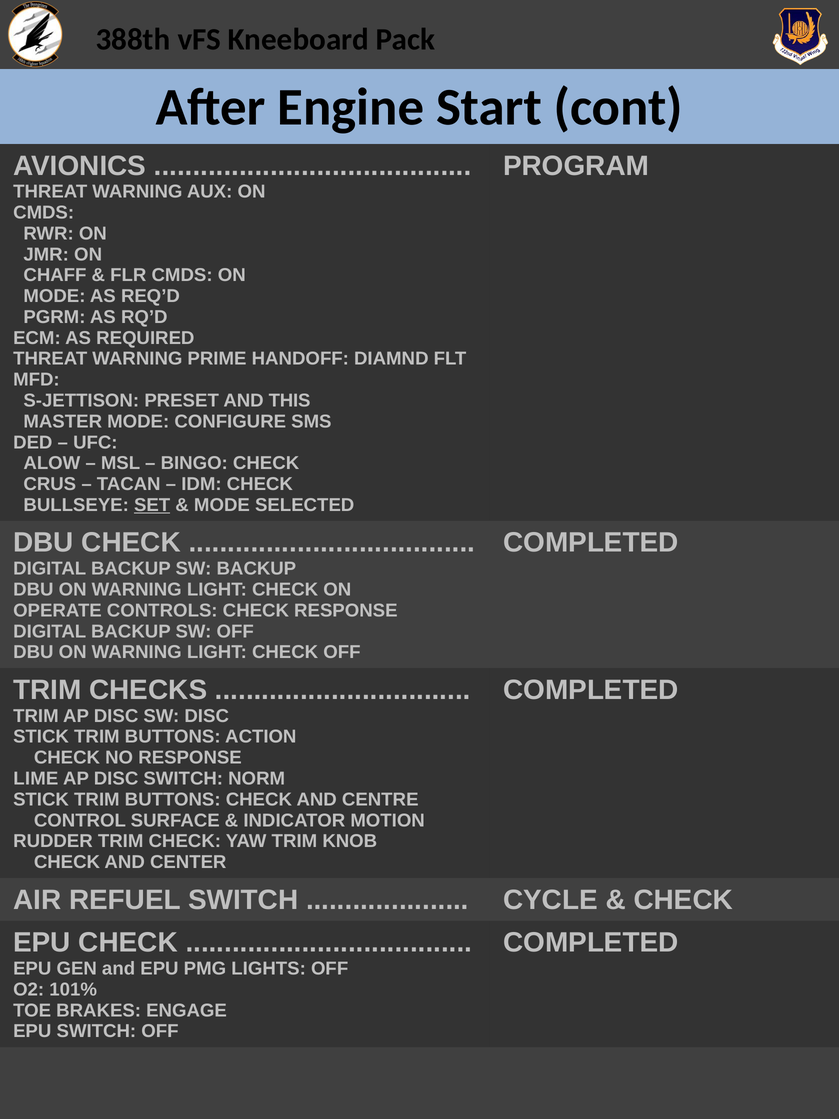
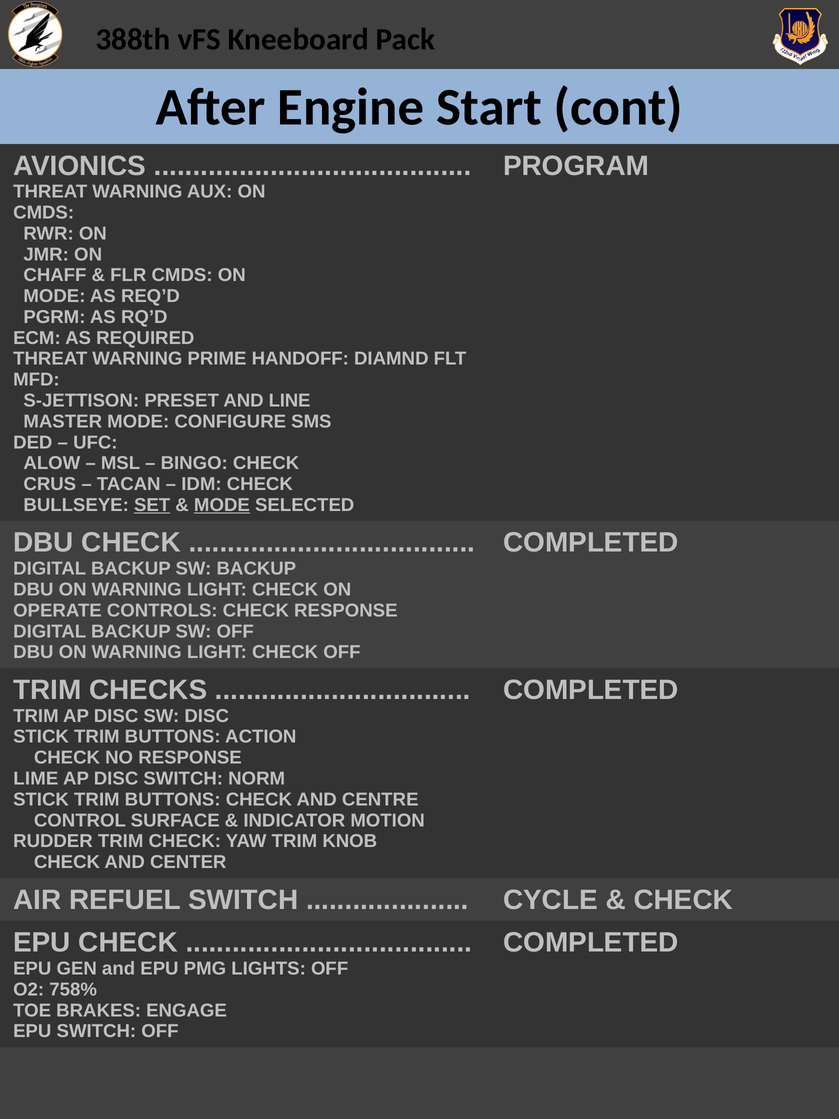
THIS: THIS -> LINE (290, 400)
MODE underline: none -> present (222, 505)
101%: 101% -> 758% (73, 989)
